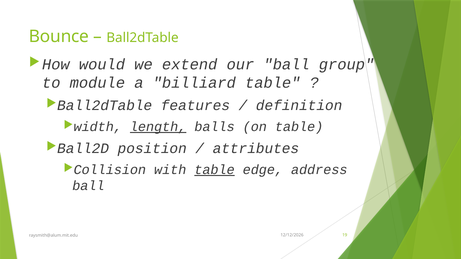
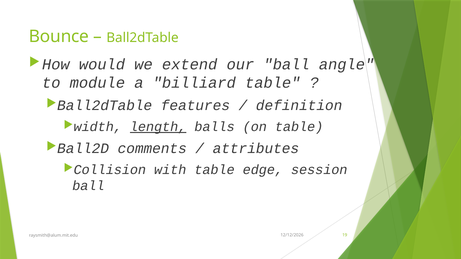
group: group -> angle (347, 64)
position: position -> comments (152, 149)
table underline: present -> none (215, 170)
address: address -> session (319, 170)
